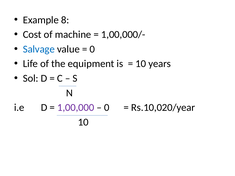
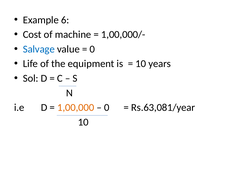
8: 8 -> 6 (65, 20)
1,00,000 colour: purple -> orange (76, 108)
Rs.10,020/year: Rs.10,020/year -> Rs.63,081/year (163, 108)
